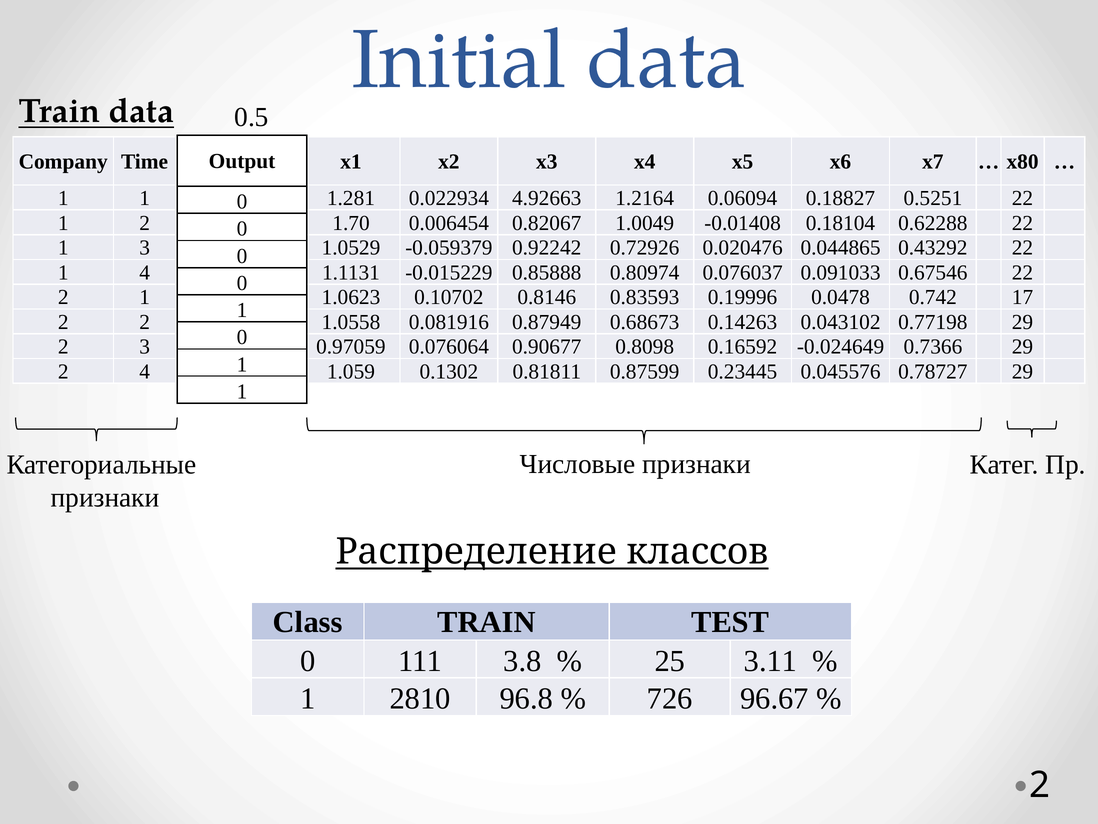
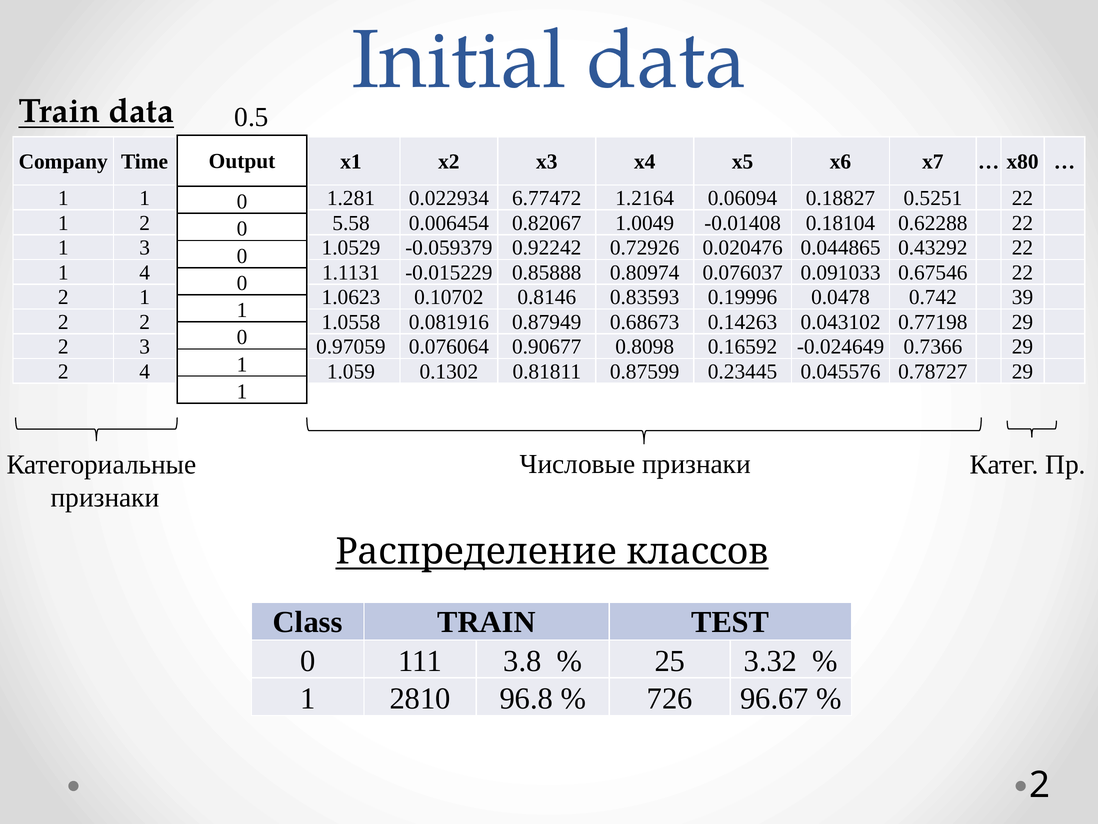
4.92663: 4.92663 -> 6.77472 (547, 198)
1.70: 1.70 -> 5.58 (351, 223)
17: 17 -> 39 (1023, 297)
3.11: 3.11 -> 3.32 (771, 661)
